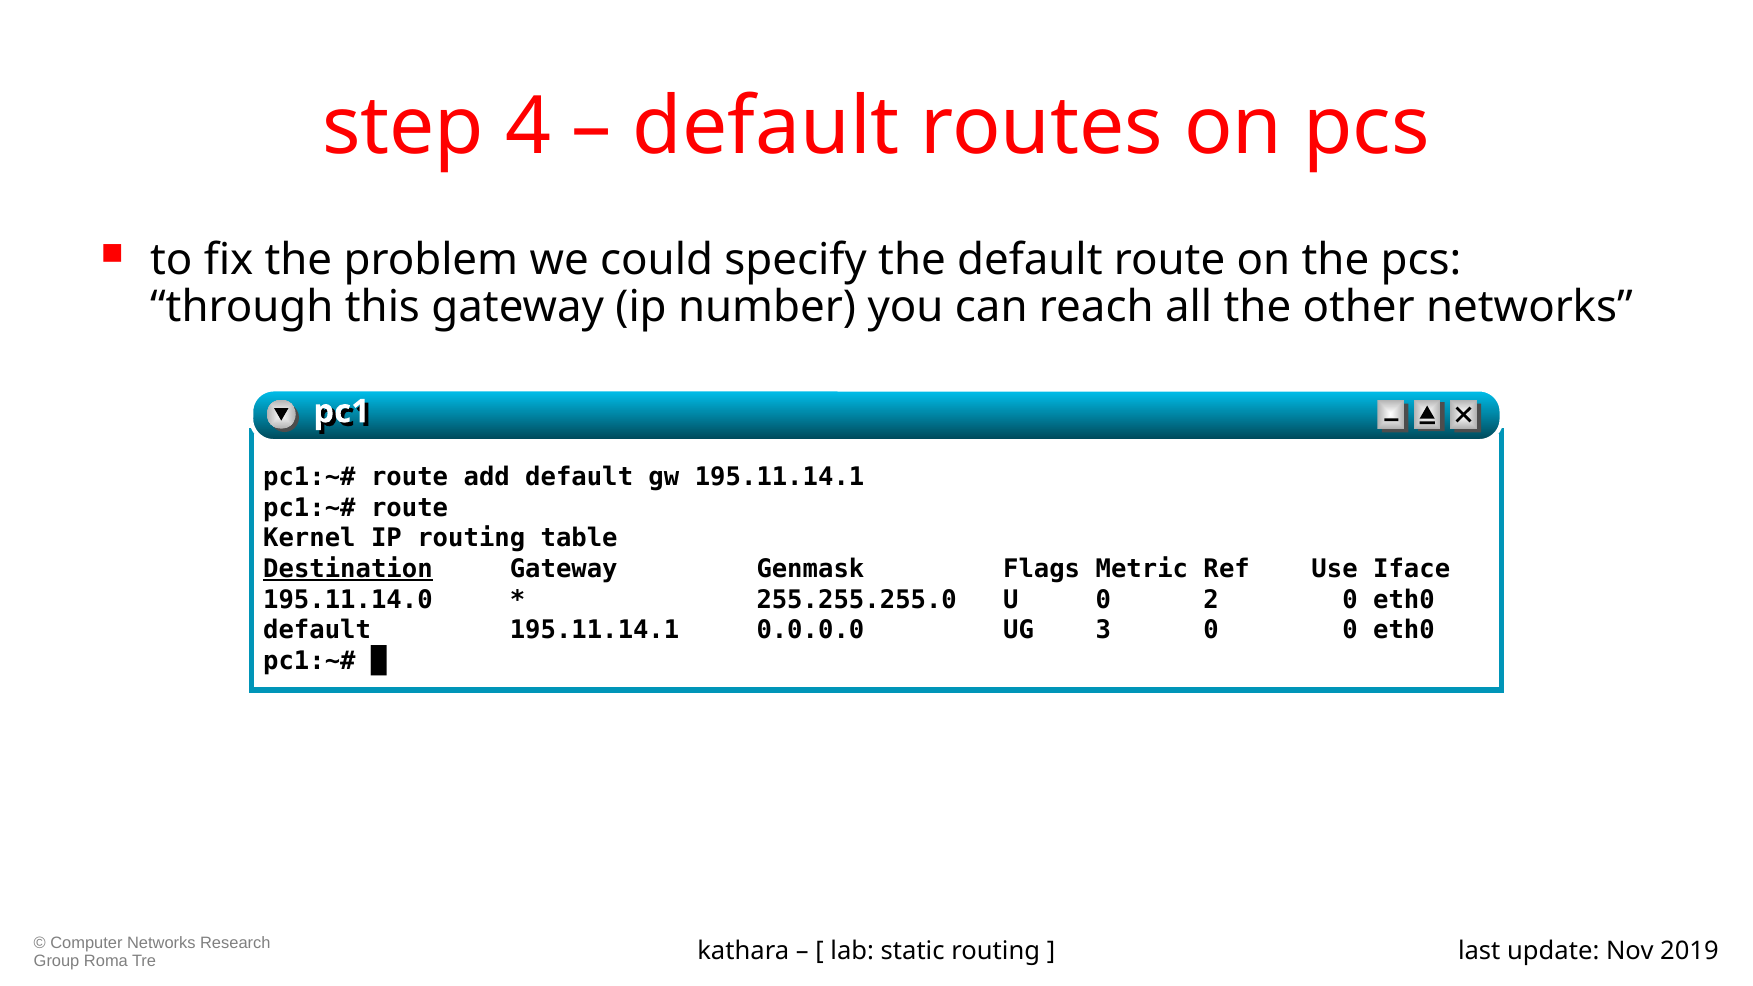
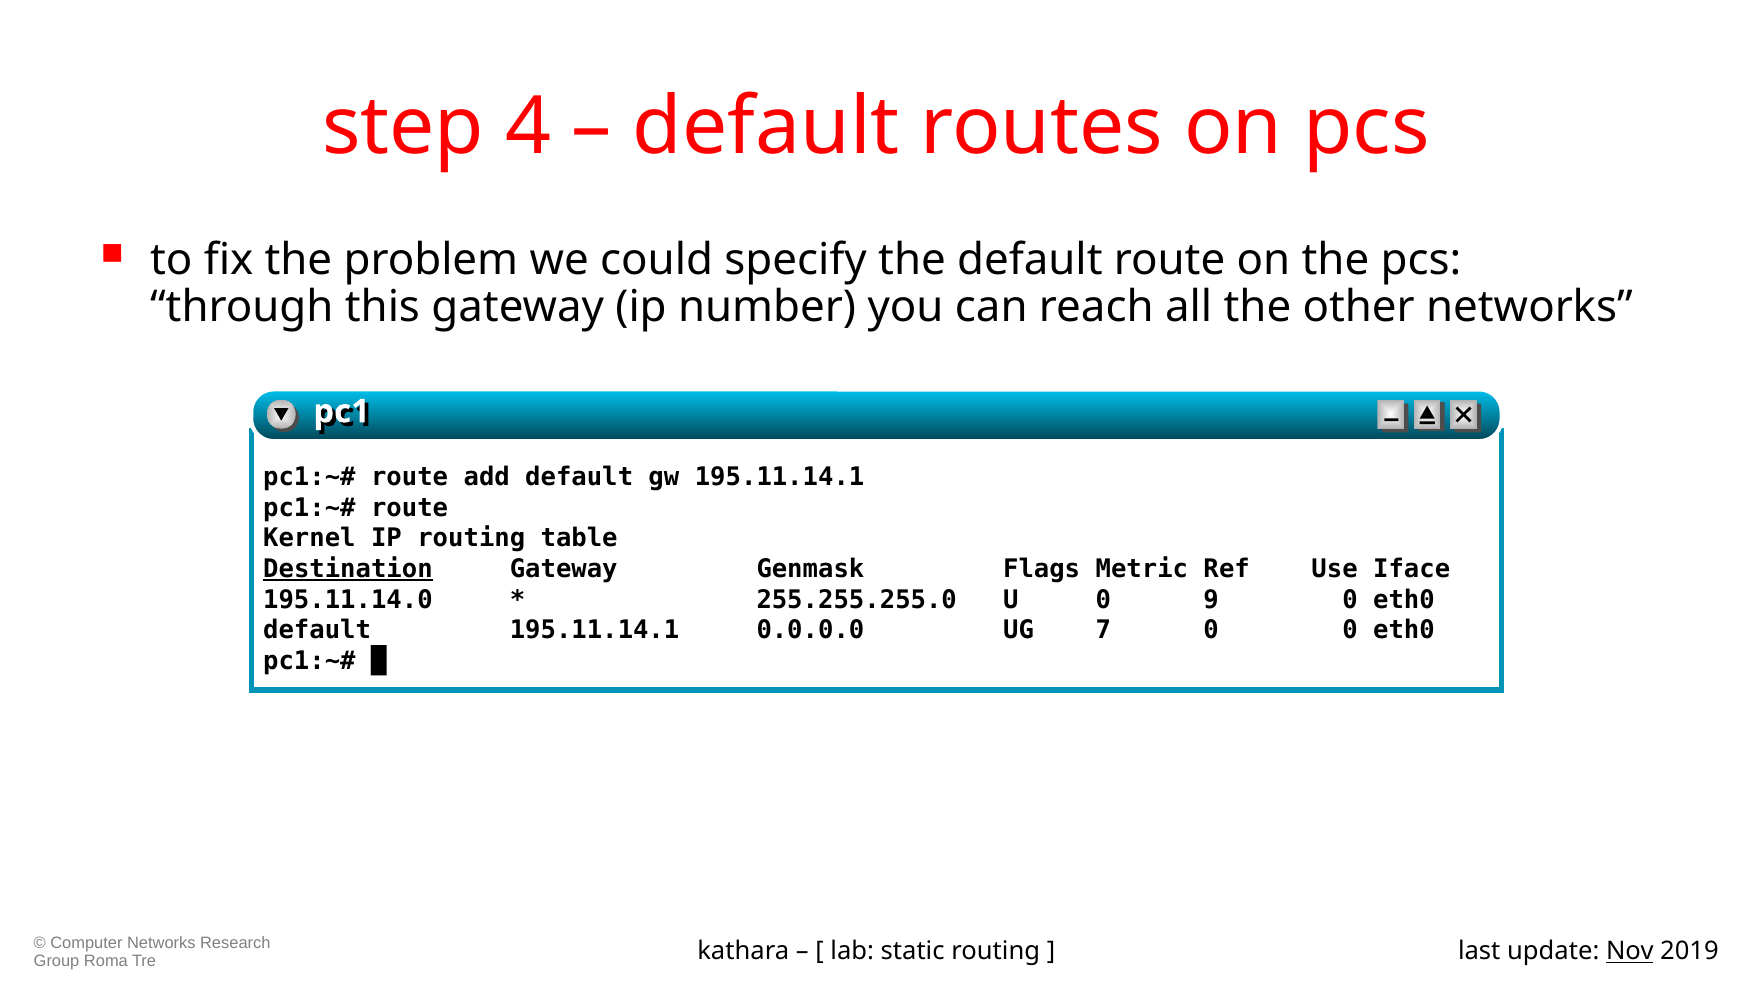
2: 2 -> 9 (1211, 600)
3: 3 -> 7 (1103, 631)
Nov underline: none -> present (1630, 952)
